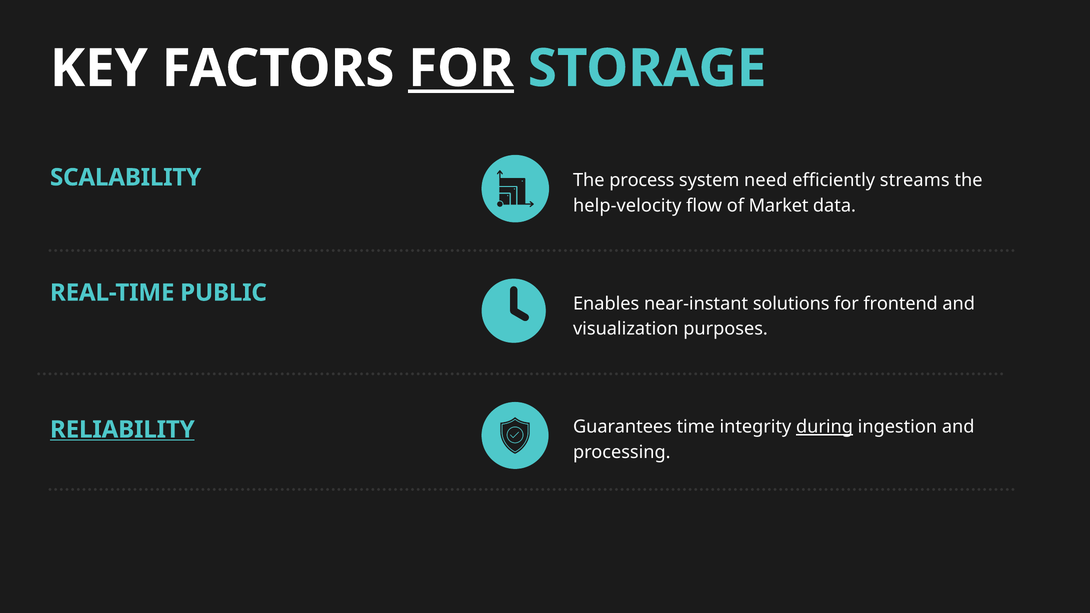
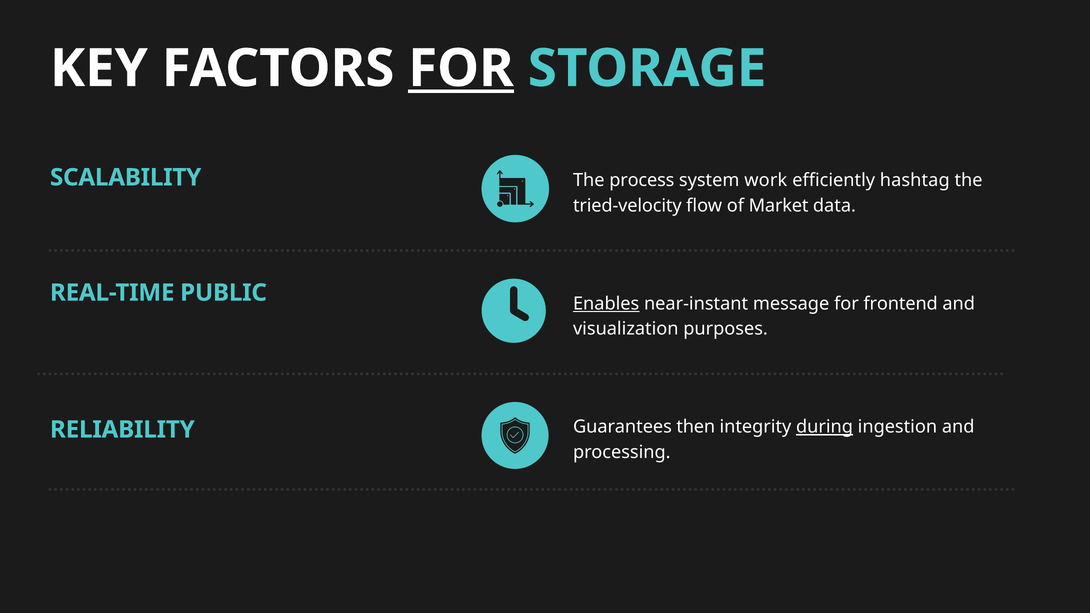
need: need -> work (766, 180)
streams: streams -> hashtag (915, 180)
help-velocity: help-velocity -> tried-velocity (627, 206)
Enables underline: none -> present (606, 304)
solutions: solutions -> message (791, 304)
time: time -> then (696, 427)
RELIABILITY underline: present -> none (122, 430)
